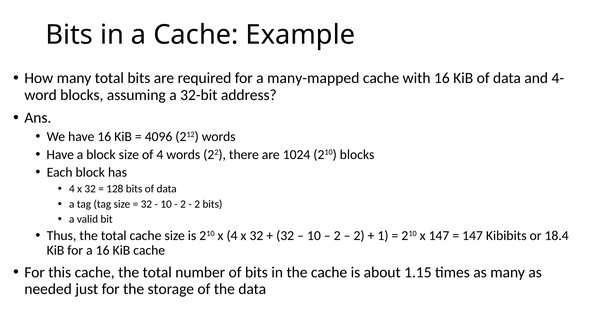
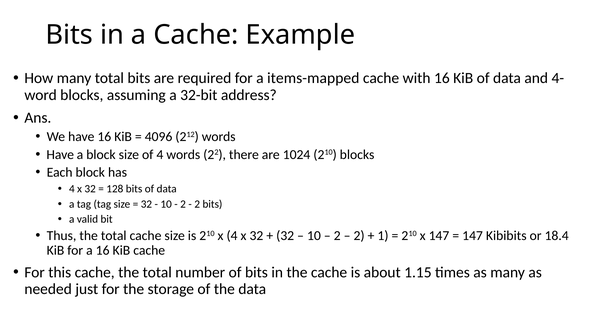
many-mapped: many-mapped -> items-mapped (313, 78)
